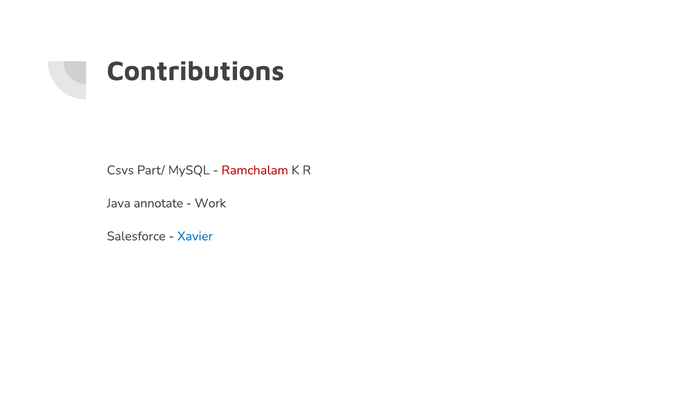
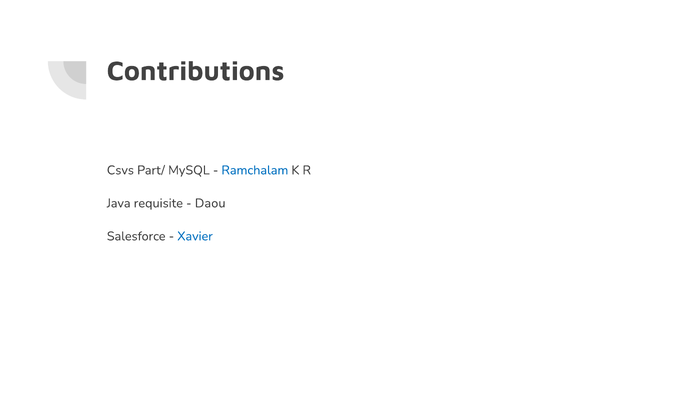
Ramchalam colour: red -> blue (255, 170)
annotate: annotate -> requisite (158, 203)
Work: Work -> Daou (210, 203)
